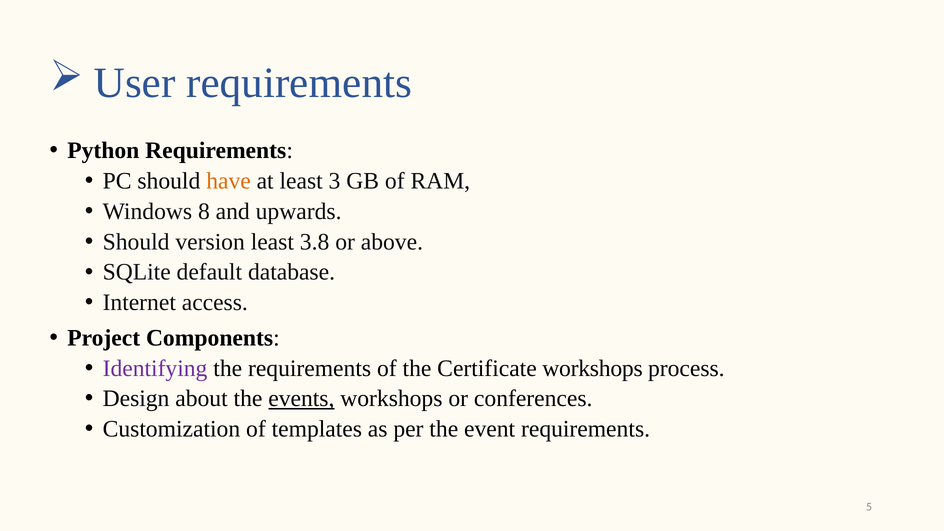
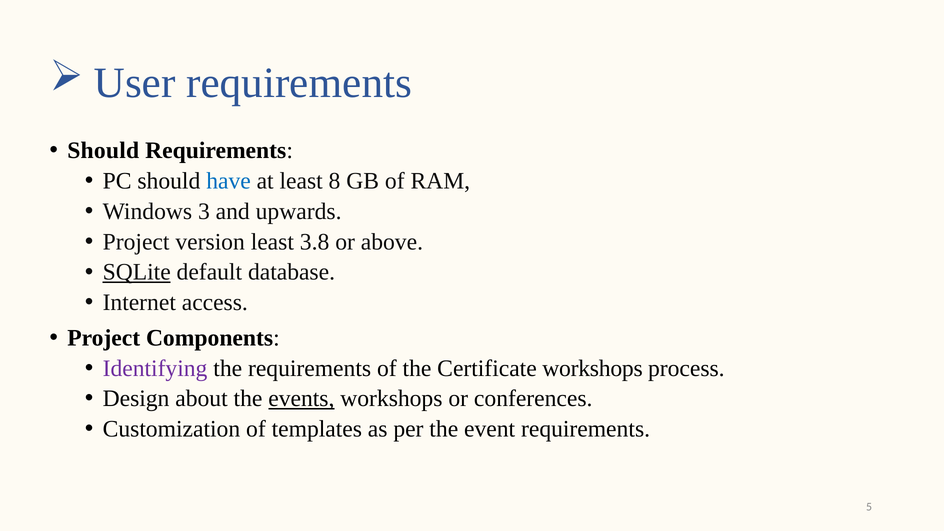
Python: Python -> Should (103, 151)
have colour: orange -> blue (229, 181)
3: 3 -> 8 (334, 181)
8: 8 -> 3 (204, 211)
Should: Should -> Project (136, 242)
SQLite underline: none -> present (137, 272)
